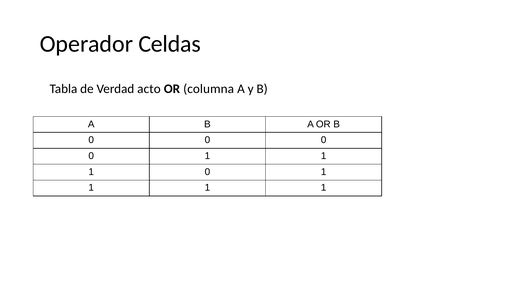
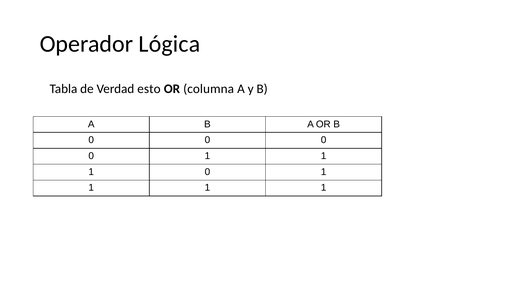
Celdas: Celdas -> Lógica (169, 44)
acto: acto -> esto (149, 89)
